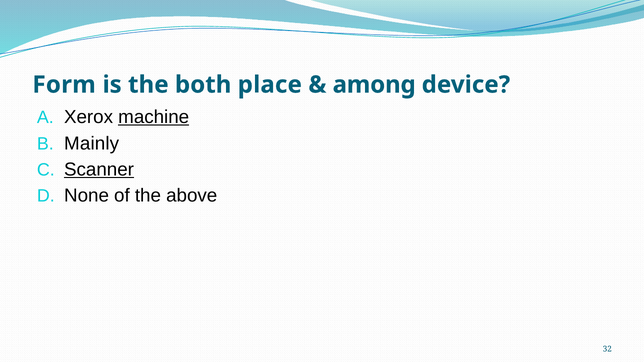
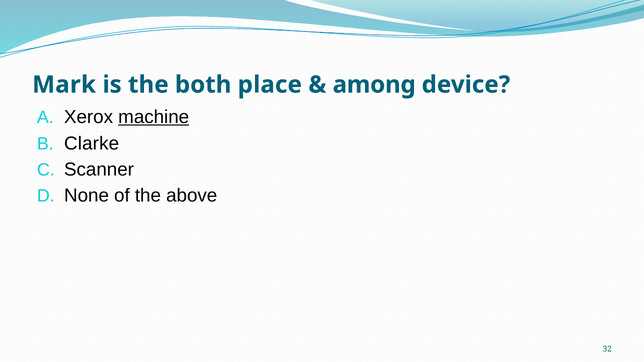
Form: Form -> Mark (64, 85)
Mainly: Mainly -> Clarke (92, 143)
Scanner underline: present -> none (99, 170)
